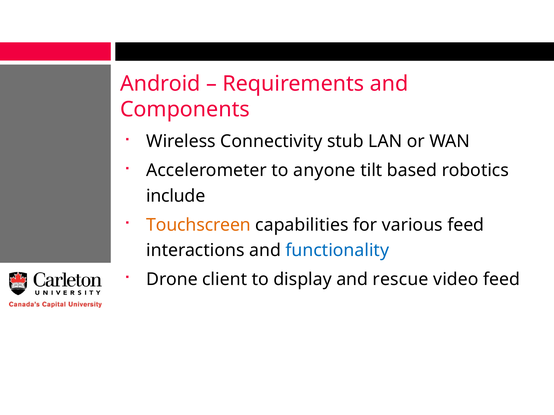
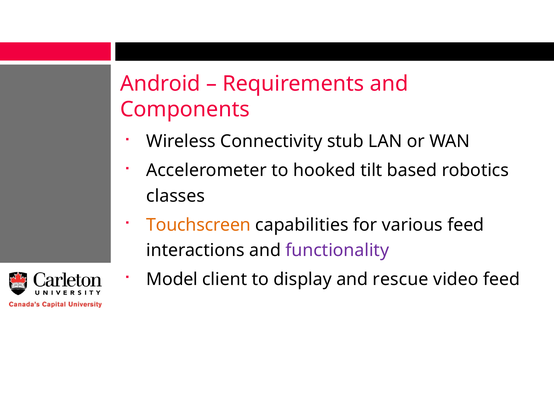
anyone: anyone -> hooked (325, 171)
include: include -> classes (176, 196)
functionality colour: blue -> purple (337, 251)
Drone: Drone -> Model (172, 280)
